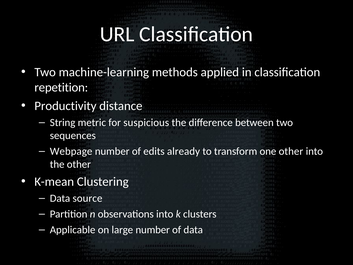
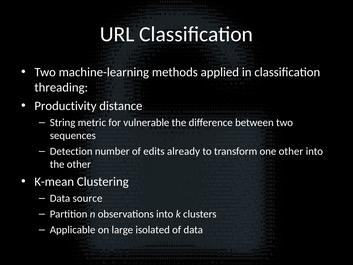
repetition: repetition -> threading (61, 87)
suspicious: suspicious -> vulnerable (146, 123)
Webpage: Webpage -> Detection (71, 151)
large number: number -> isolated (153, 230)
